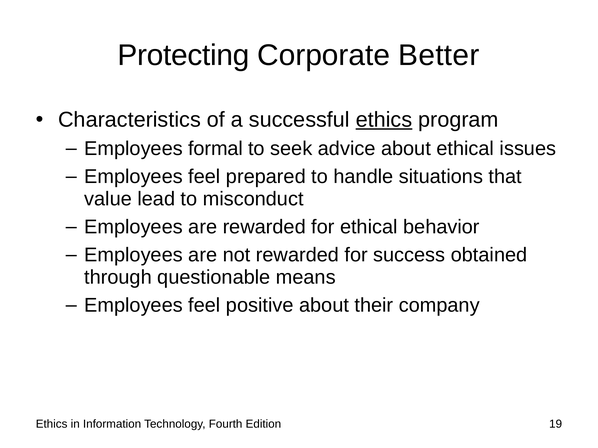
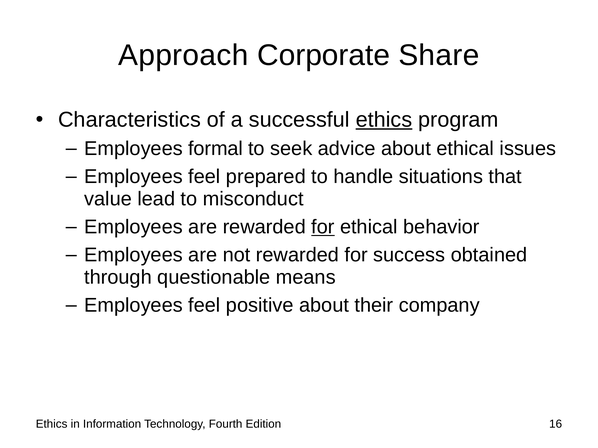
Protecting: Protecting -> Approach (183, 55)
Better: Better -> Share (439, 55)
for underline: none -> present (323, 227)
19: 19 -> 16 (556, 424)
